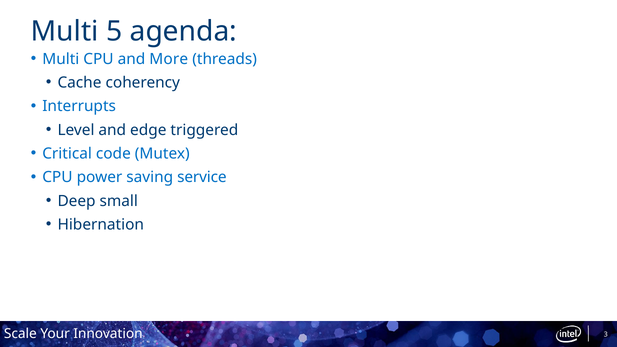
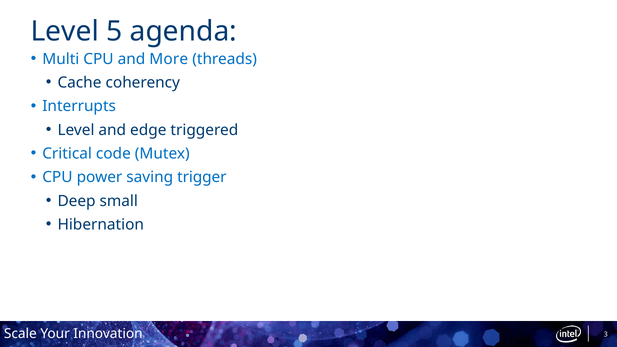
Multi: Multi -> Level (65, 32)
service: service -> trigger (202, 177)
